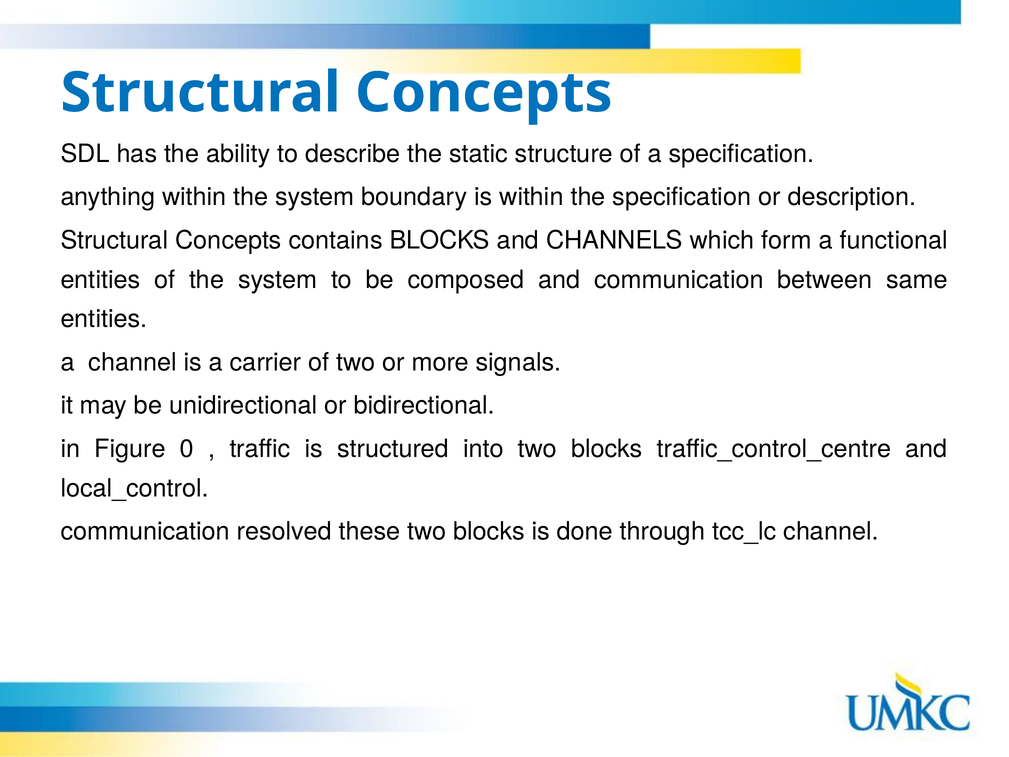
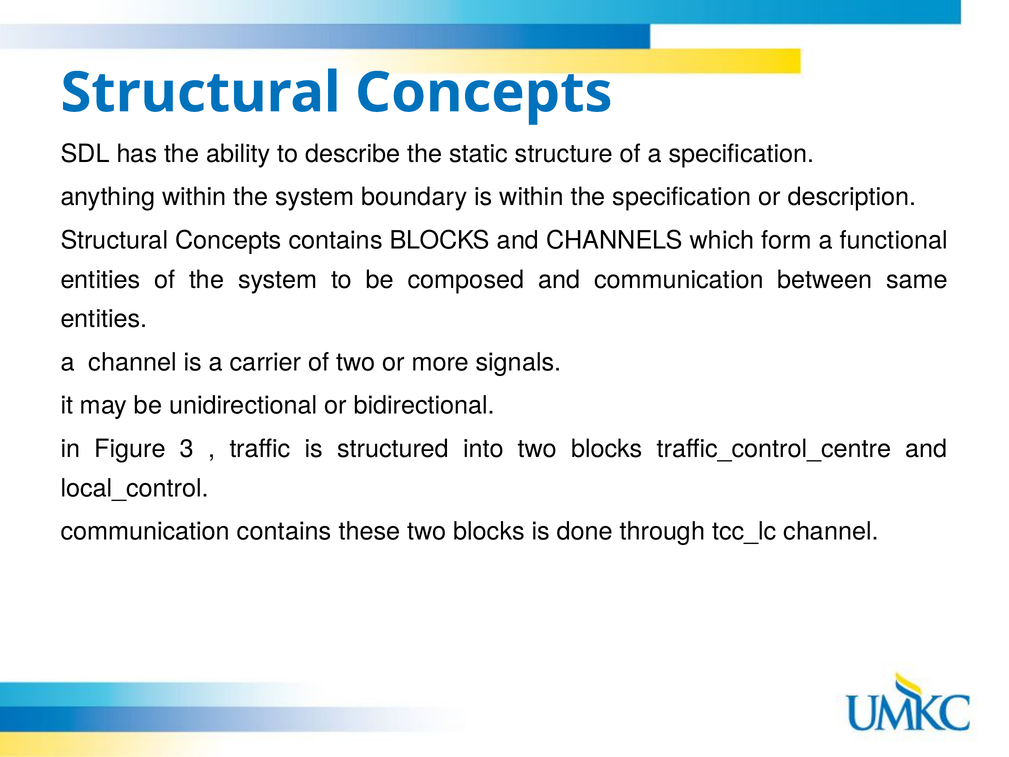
0: 0 -> 3 (187, 449)
communication resolved: resolved -> contains (284, 531)
